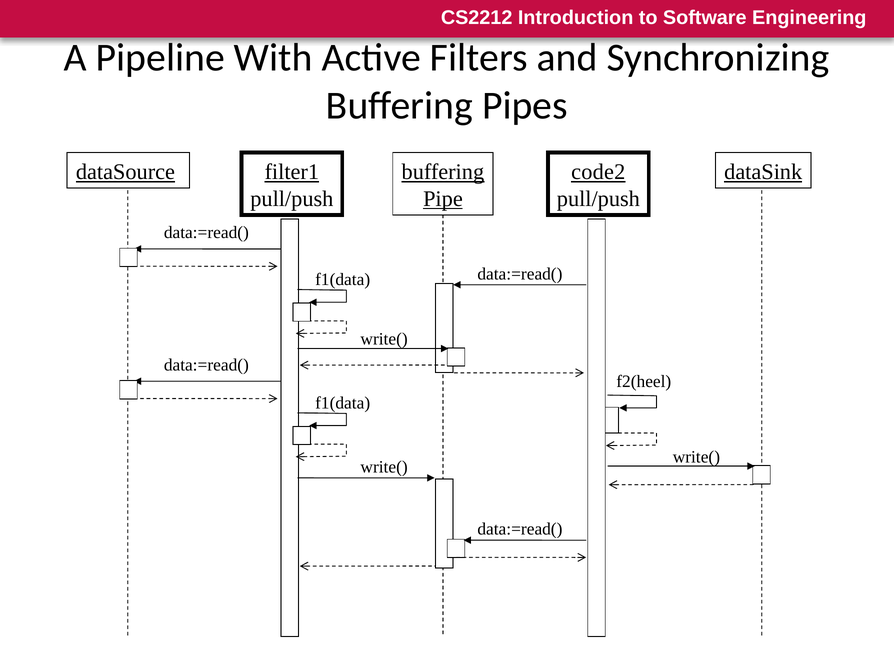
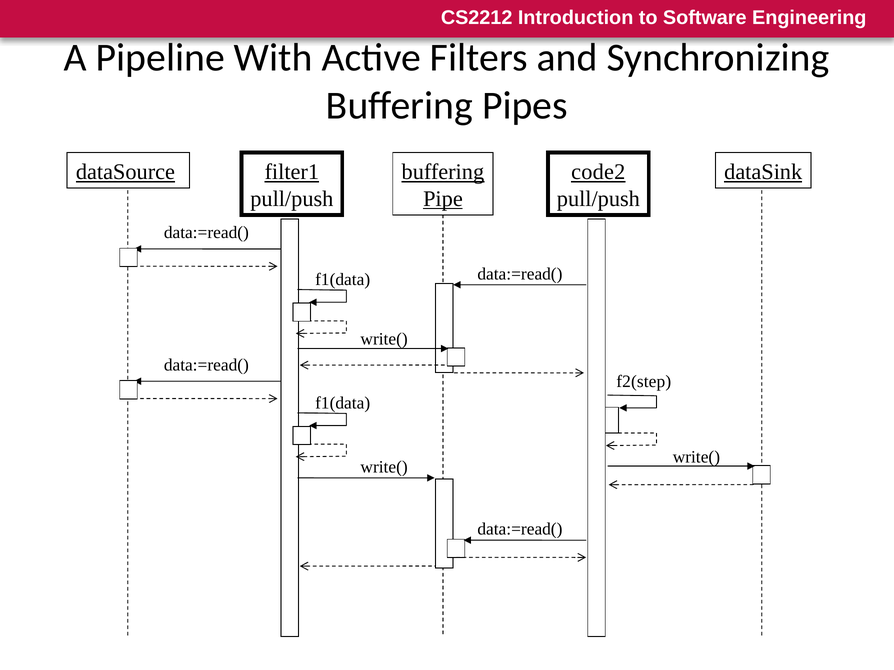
f2(heel: f2(heel -> f2(step (644, 382)
